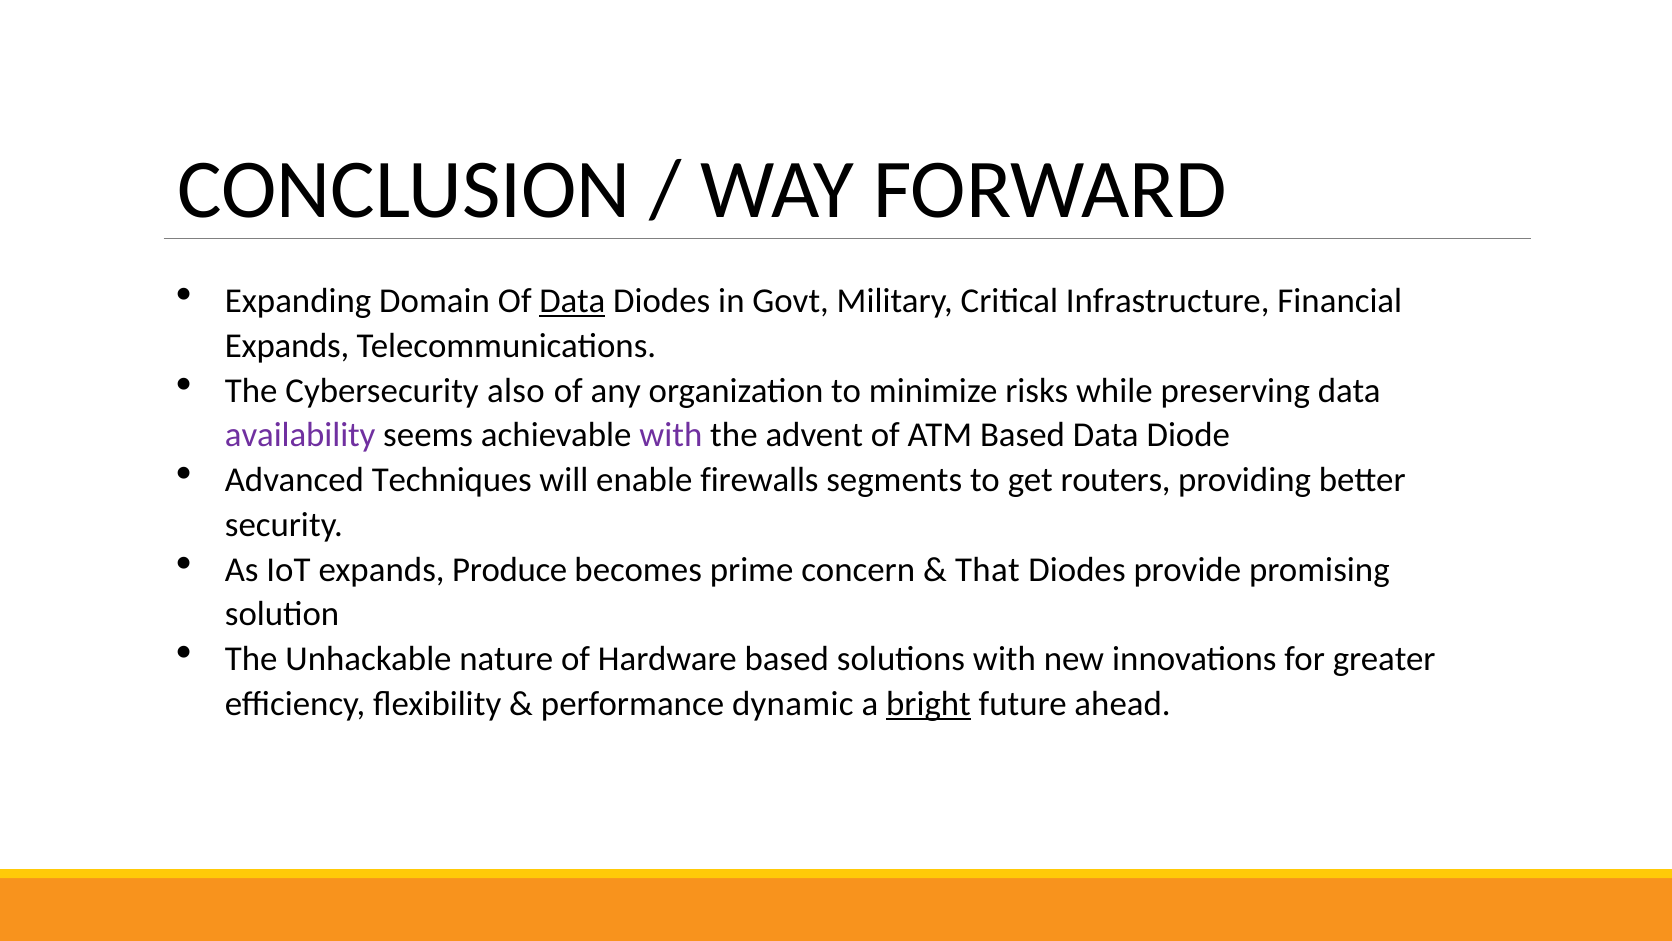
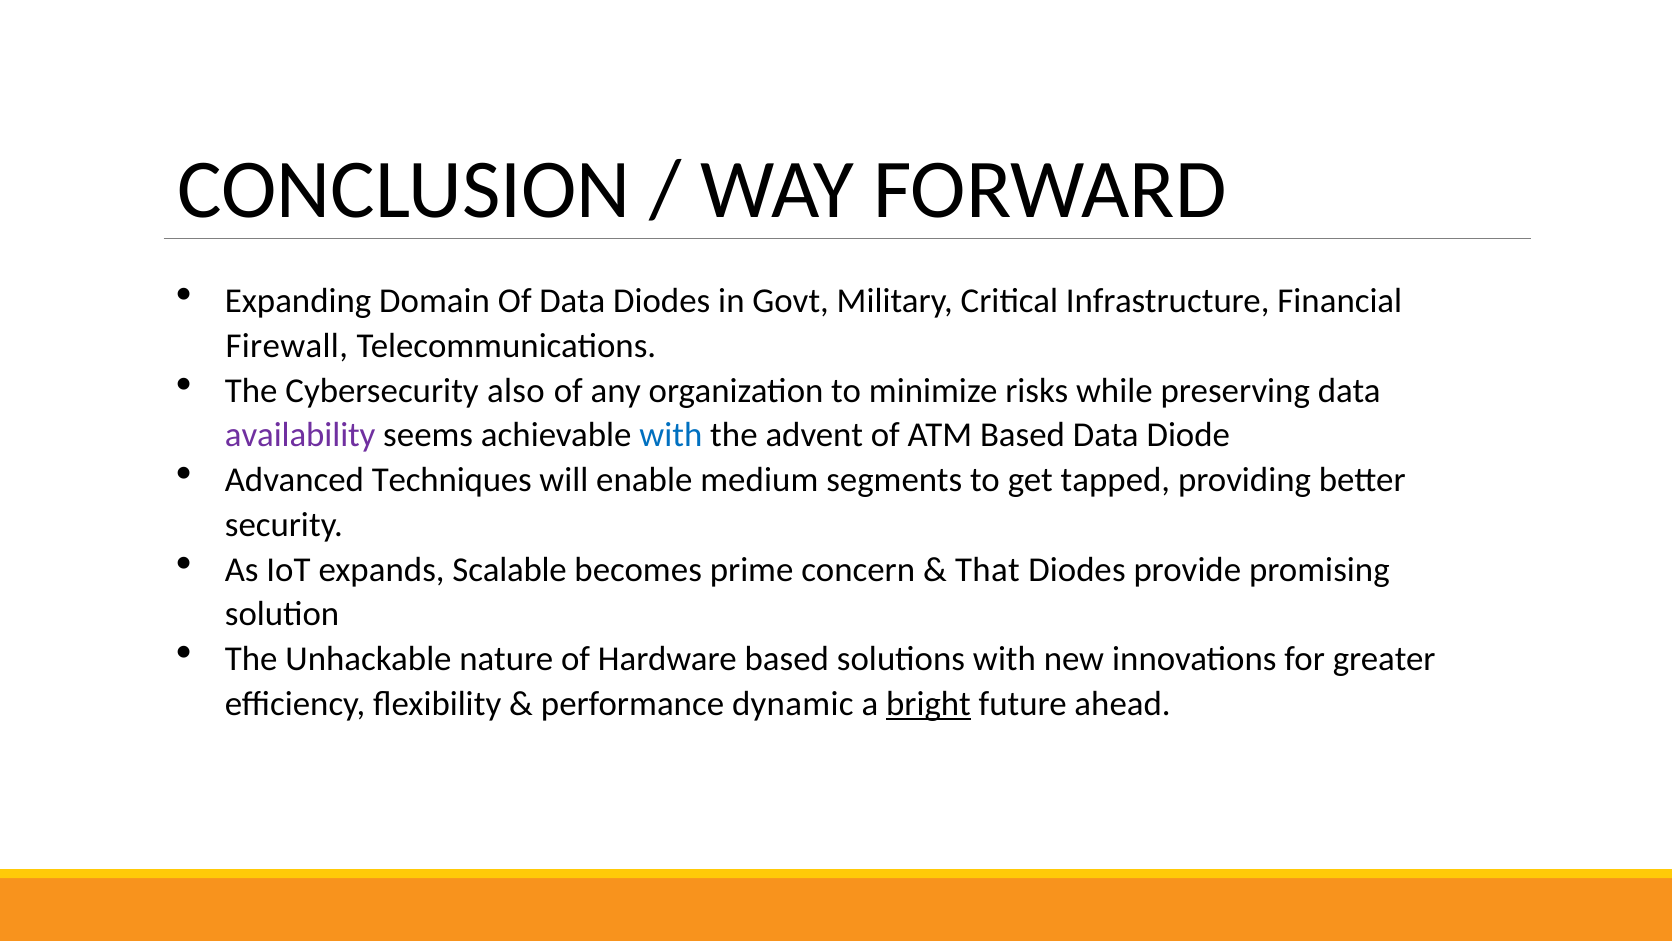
Data underline: present -> none (572, 301)
Expands: Expands -> Firewall (287, 346)
with colour: purple -> blue (671, 435)
firewalls: firewalls -> medium (759, 480)
routers: routers -> tapped (1115, 480)
Produce: Produce -> Scalable (510, 569)
